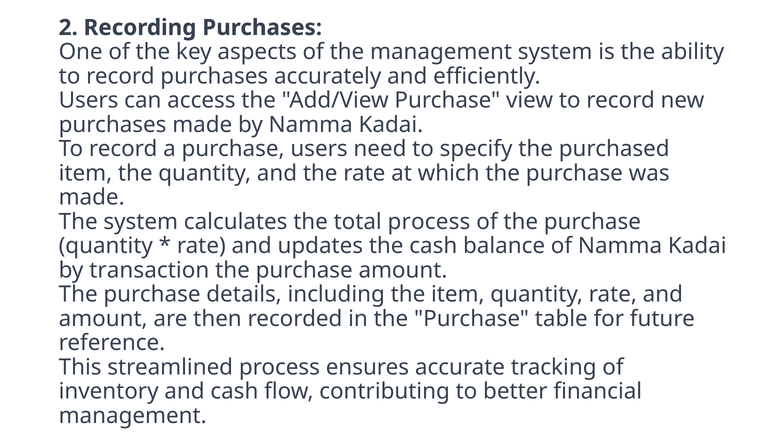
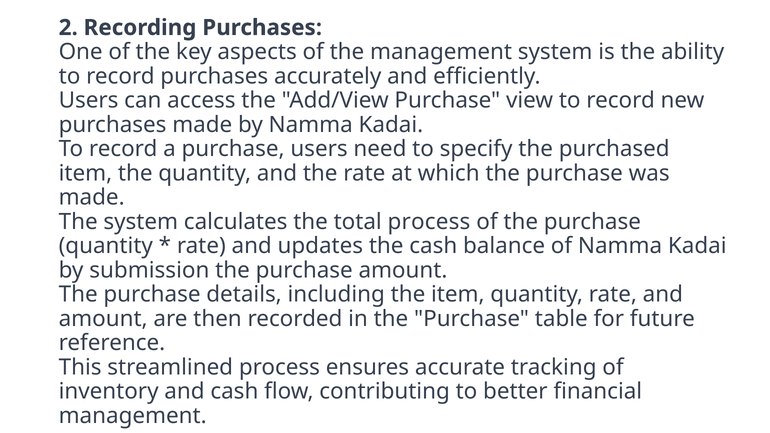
transaction: transaction -> submission (149, 270)
